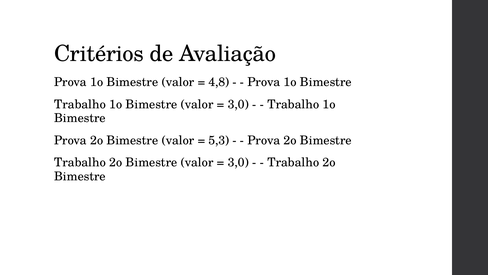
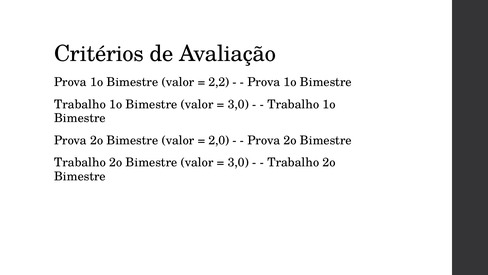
4,8: 4,8 -> 2,2 (219, 82)
5,3: 5,3 -> 2,0 (219, 140)
